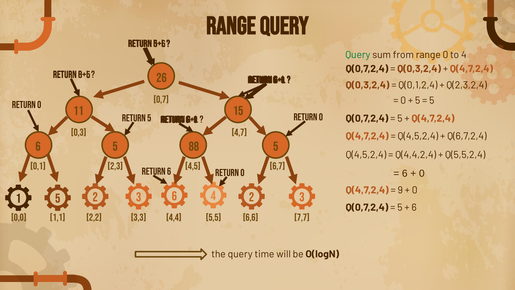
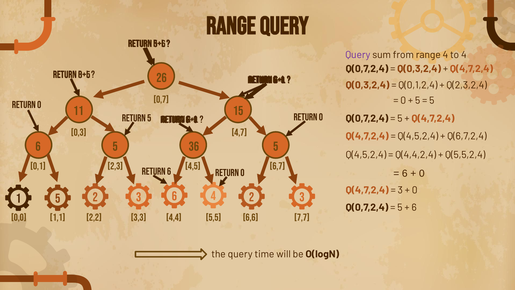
Query colour: green -> purple (358, 55)
range 0: 0 -> 4 (445, 55)
88: 88 -> 36 (194, 146)
9: 9 -> 3 (400, 190)
